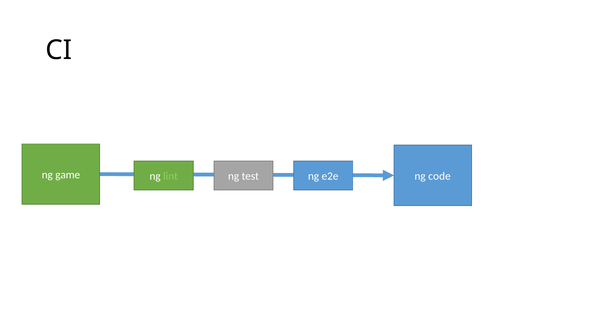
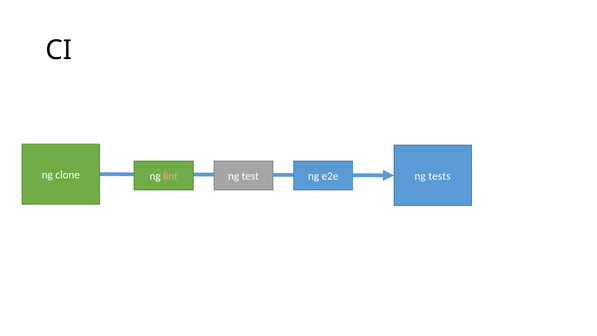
game: game -> clone (68, 175)
lint colour: light green -> pink (171, 176)
code: code -> tests (440, 176)
